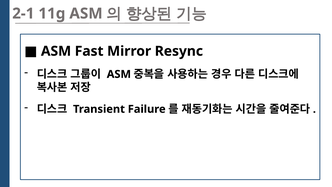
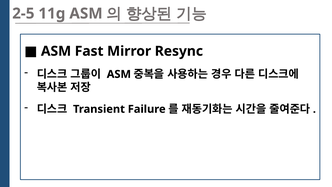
2-1: 2-1 -> 2-5 (23, 13)
